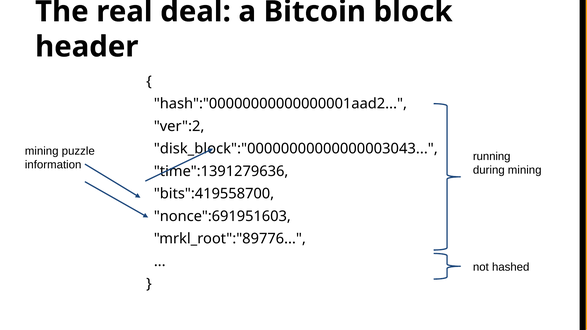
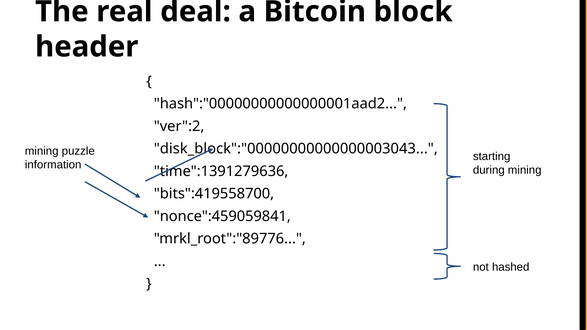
running: running -> starting (492, 156)
nonce":691951603: nonce":691951603 -> nonce":459059841 (222, 216)
